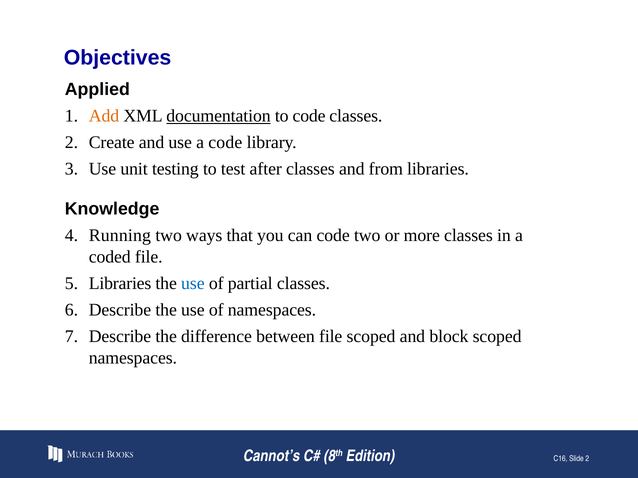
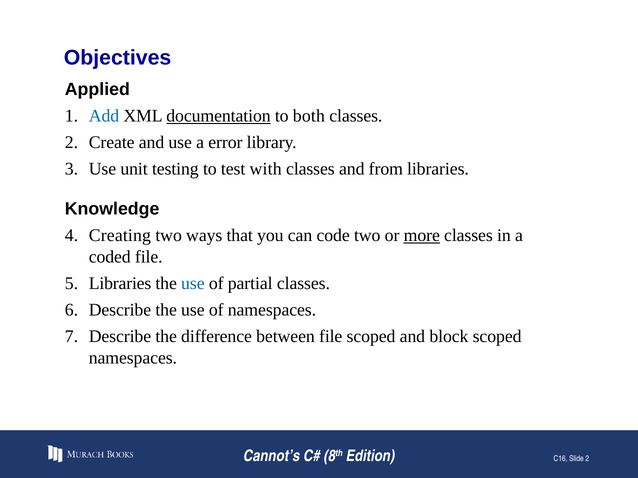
Add colour: orange -> blue (104, 116)
to code: code -> both (309, 116)
a code: code -> error (225, 143)
after: after -> with (266, 169)
Running: Running -> Creating (120, 236)
more underline: none -> present (422, 236)
